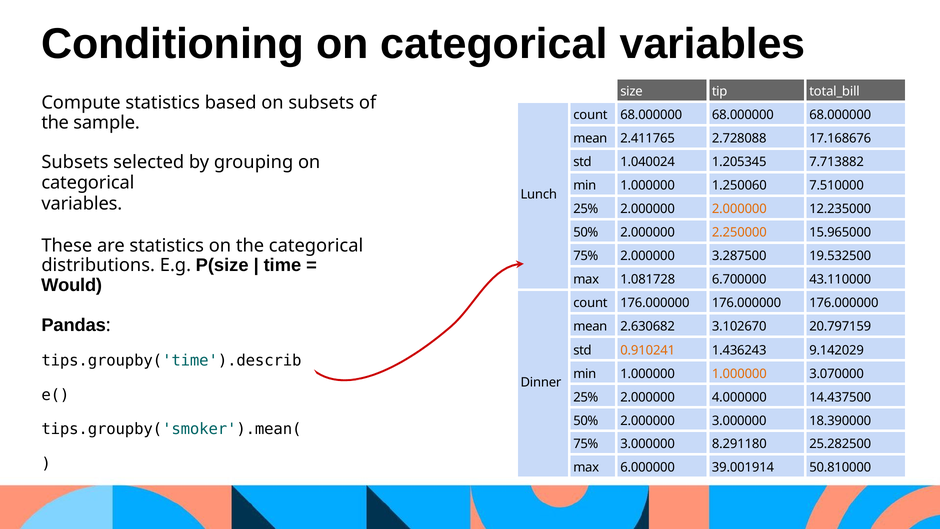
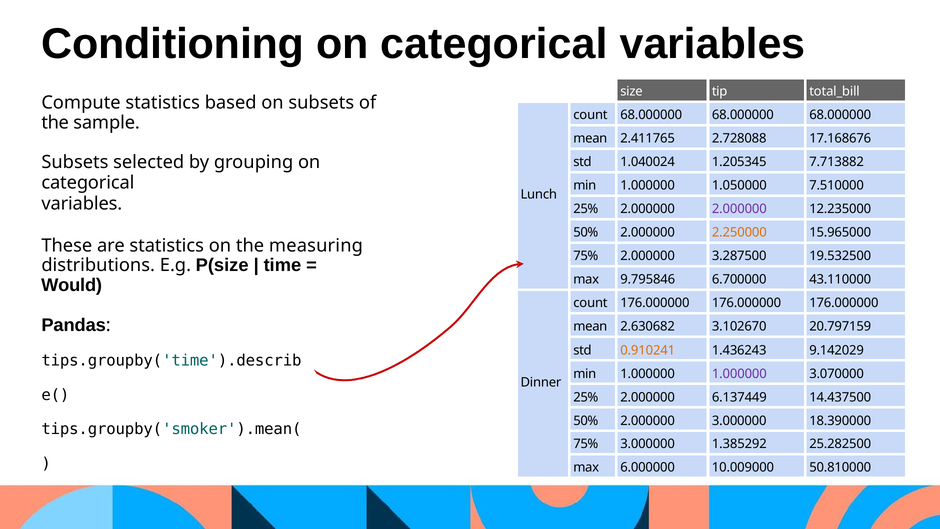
1.250060: 1.250060 -> 1.050000 (739, 186)
2.000000 colour: orange -> purple (739, 209)
the categorical: categorical -> measuring (316, 245)
1.081728: 1.081728 -> 9.795846 (648, 280)
1.000000 colour: orange -> purple (739, 374)
4.000000: 4.000000 -> 6.137449 (739, 397)
8.291180: 8.291180 -> 1.385292 (739, 444)
39.001914: 39.001914 -> 10.009000 (743, 467)
